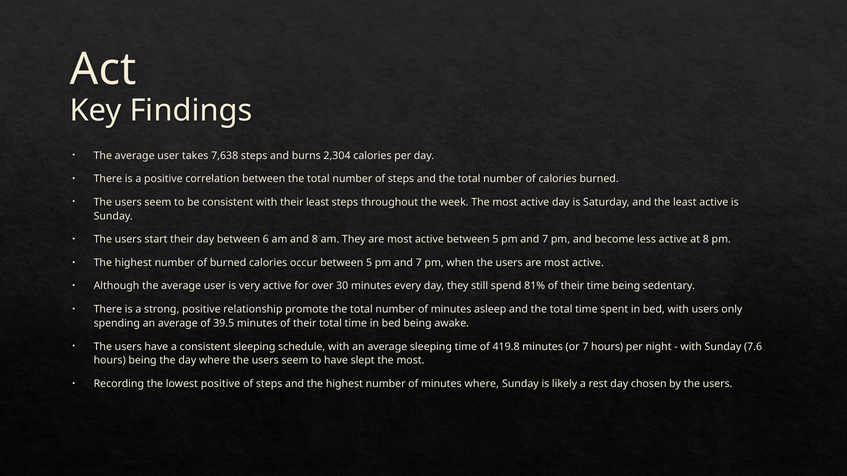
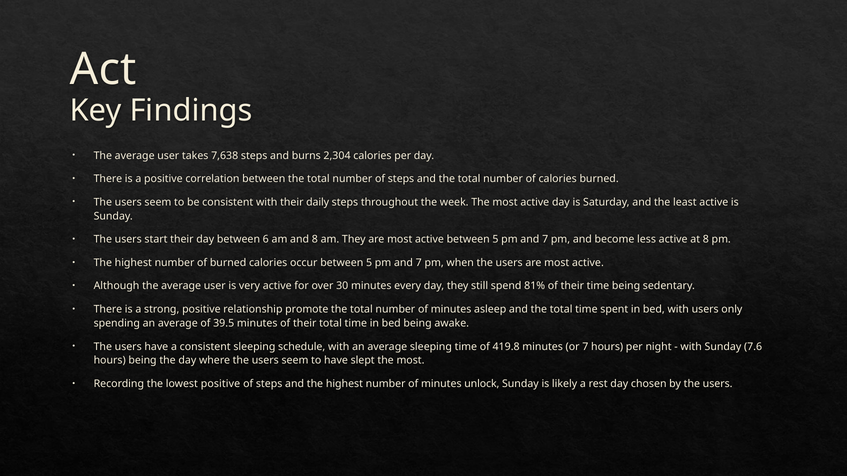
their least: least -> daily (318, 202)
minutes where: where -> unlock (482, 384)
